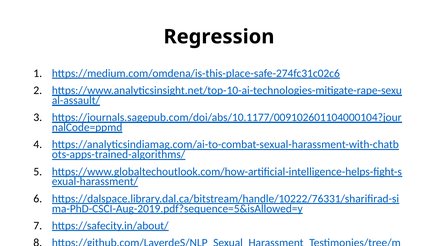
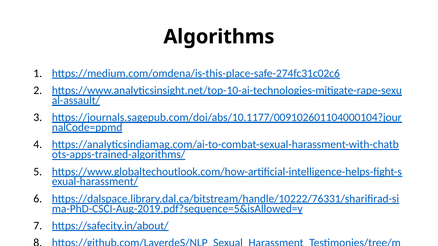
Regression: Regression -> Algorithms (219, 37)
